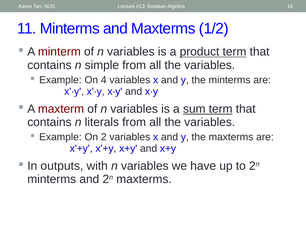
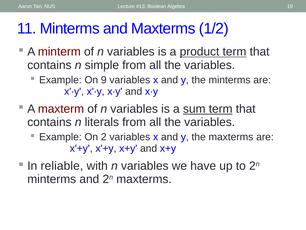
4: 4 -> 9 (104, 80)
outputs: outputs -> reliable (62, 166)
